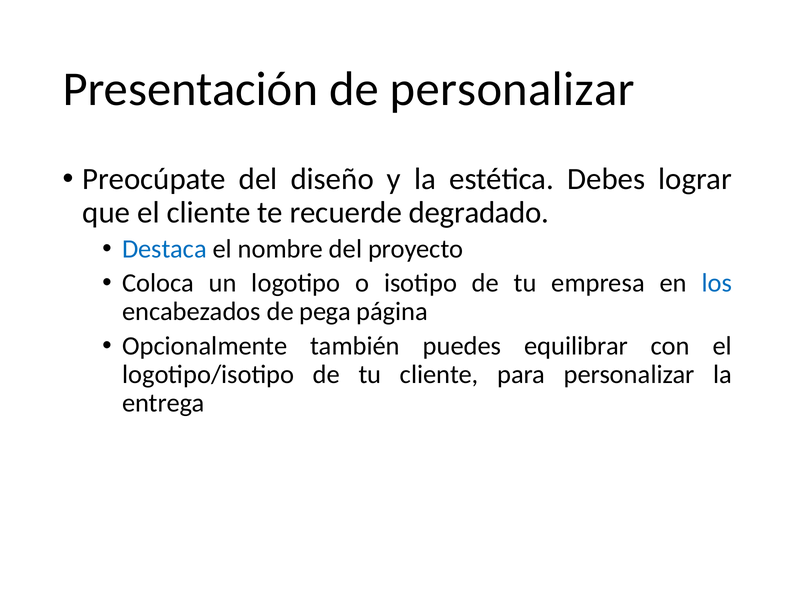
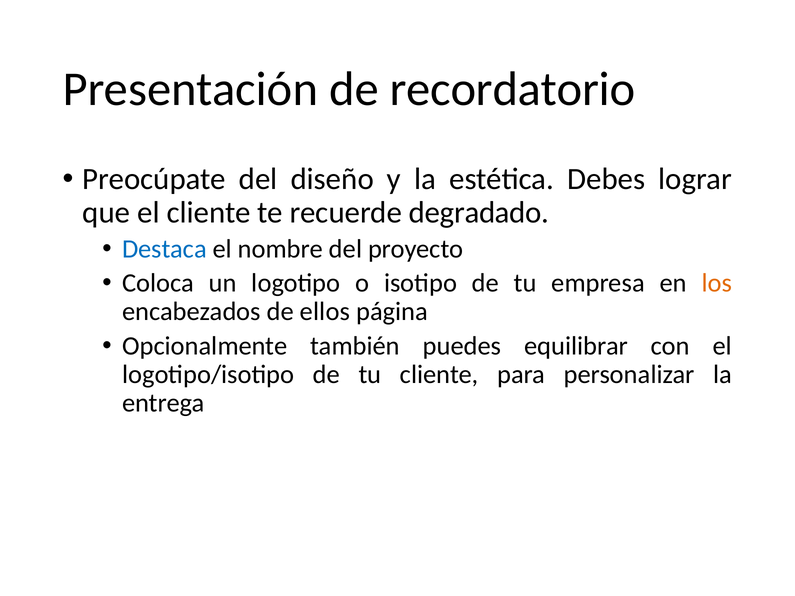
de personalizar: personalizar -> recordatorio (513, 89)
los colour: blue -> orange (717, 283)
pega: pega -> ellos (325, 312)
